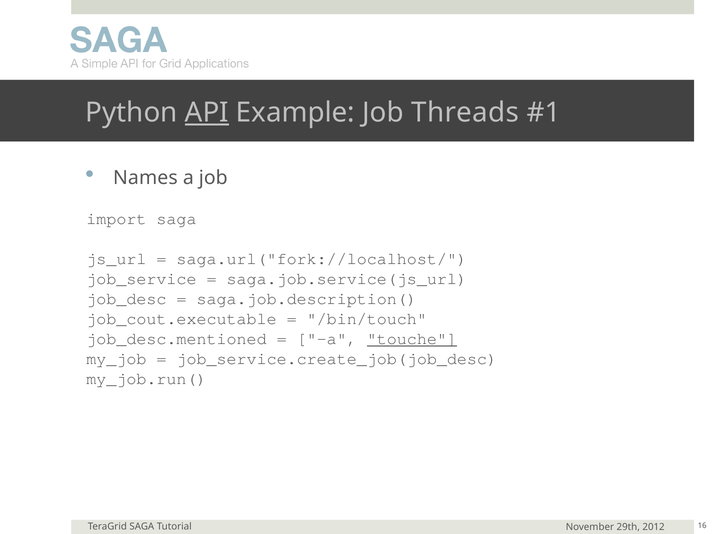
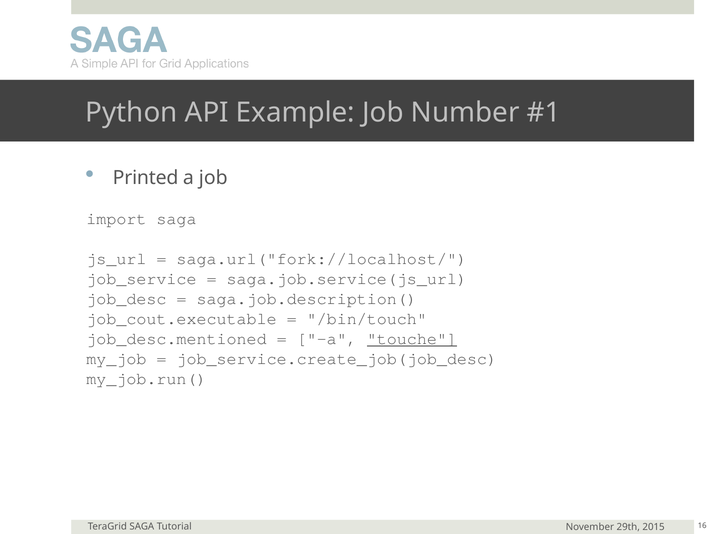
API underline: present -> none (207, 113)
Threads: Threads -> Number (465, 113)
Names: Names -> Printed (146, 178)
2012: 2012 -> 2015 (654, 527)
